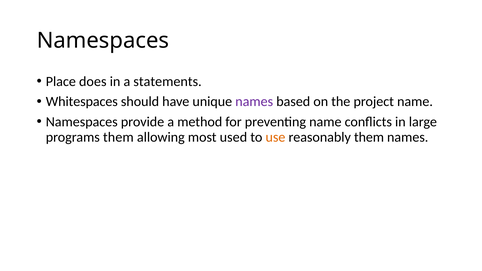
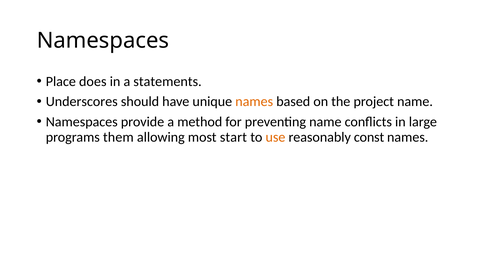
Whitespaces: Whitespaces -> Underscores (82, 102)
names colour: purple -> orange (254, 102)
used: used -> start (233, 137)
reasonably them: them -> const (369, 137)
